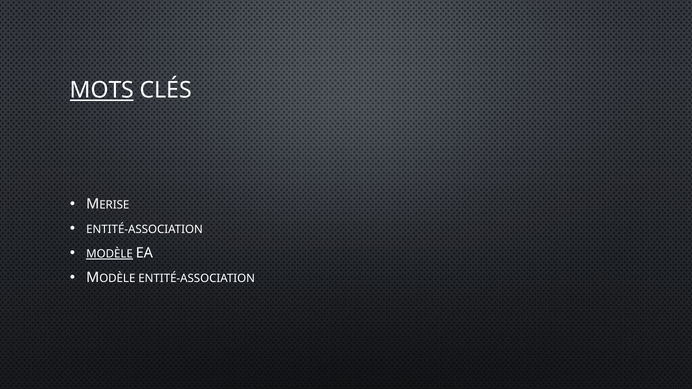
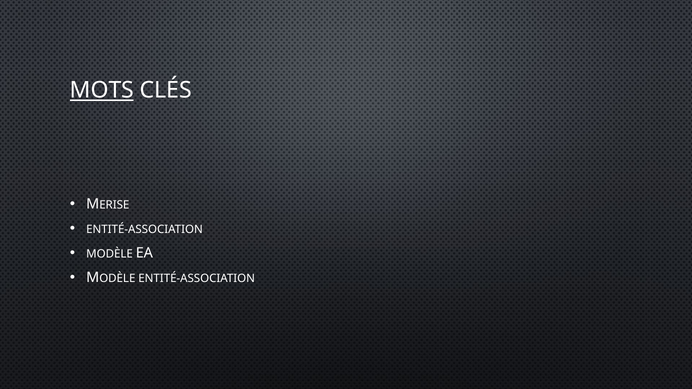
MODÈLE underline: present -> none (110, 254)
